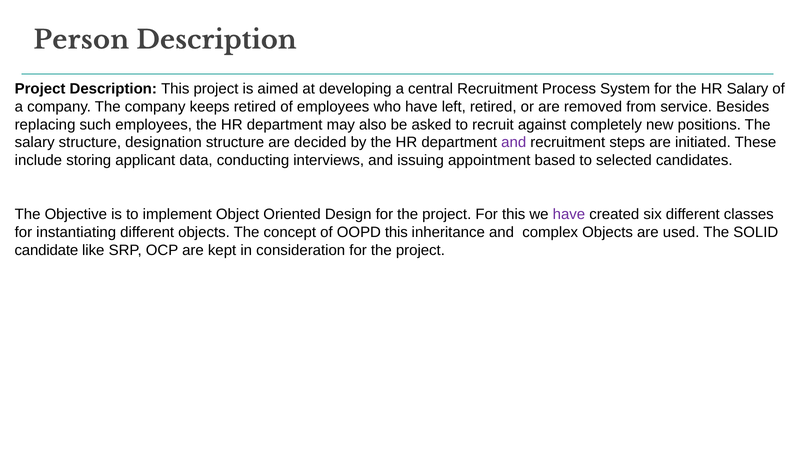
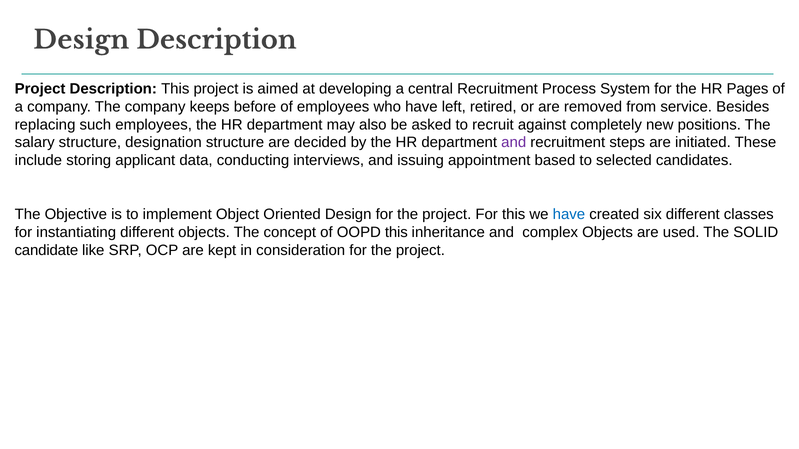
Person: Person -> Design (81, 40)
HR Salary: Salary -> Pages (747, 89)
keeps retired: retired -> before (255, 107)
have colour: purple -> blue (569, 215)
